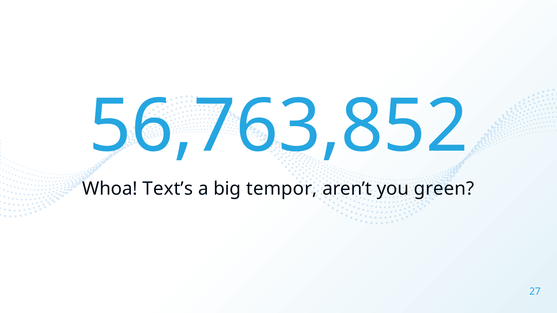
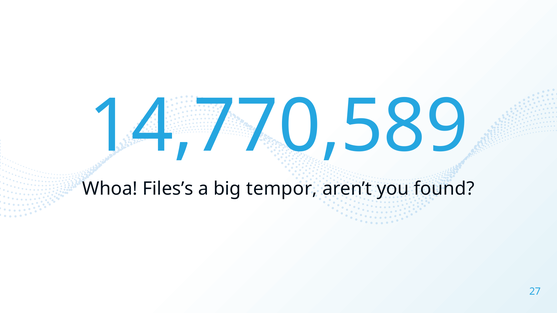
56,763,852: 56,763,852 -> 14,770,589 (278, 127)
Text’s: Text’s -> Files’s (168, 189)
green: green -> found (444, 189)
